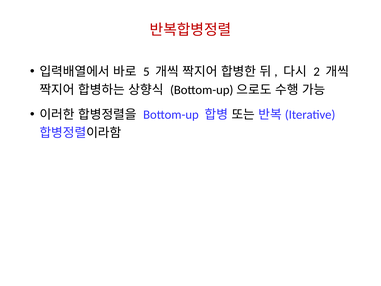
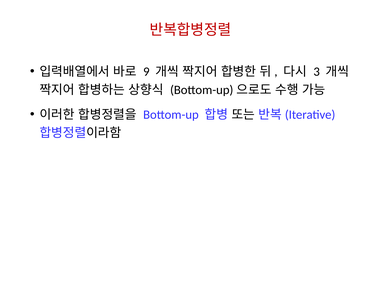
5: 5 -> 9 (146, 72)
2: 2 -> 3 (317, 72)
